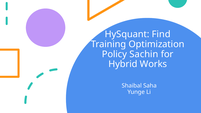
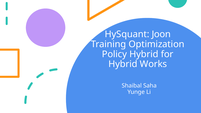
Find: Find -> Joon (161, 34)
Policy Sachin: Sachin -> Hybrid (144, 54)
